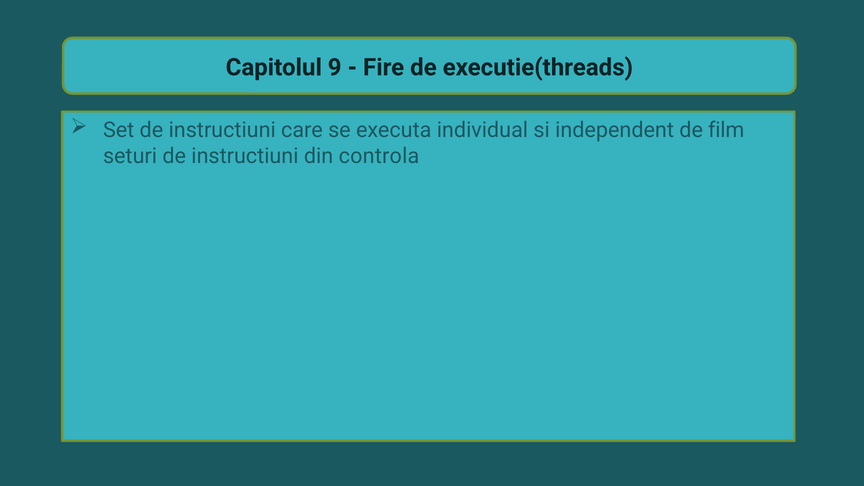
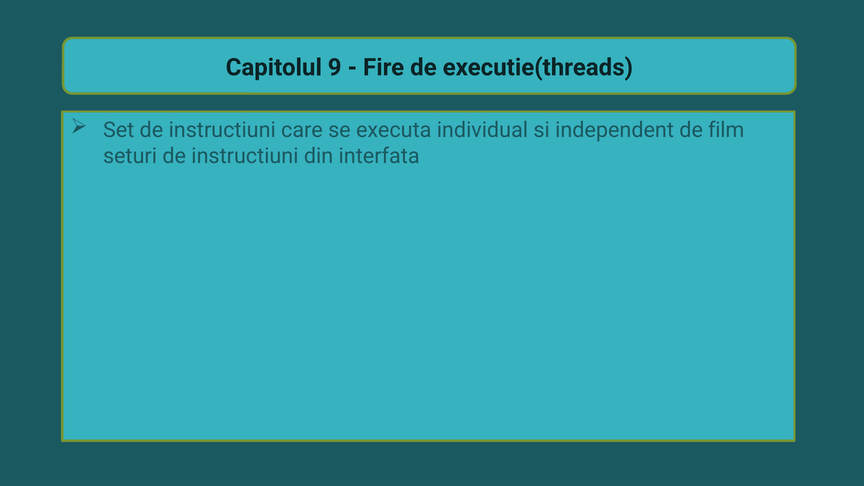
controla: controla -> interfata (379, 156)
